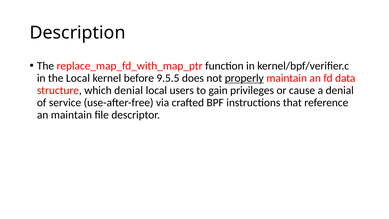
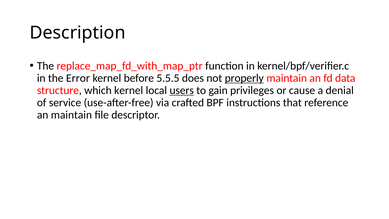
the Local: Local -> Error (78, 78)
9.5.5: 9.5.5 -> 5.5.5 (168, 78)
which denial: denial -> kernel (129, 90)
users underline: none -> present (182, 90)
